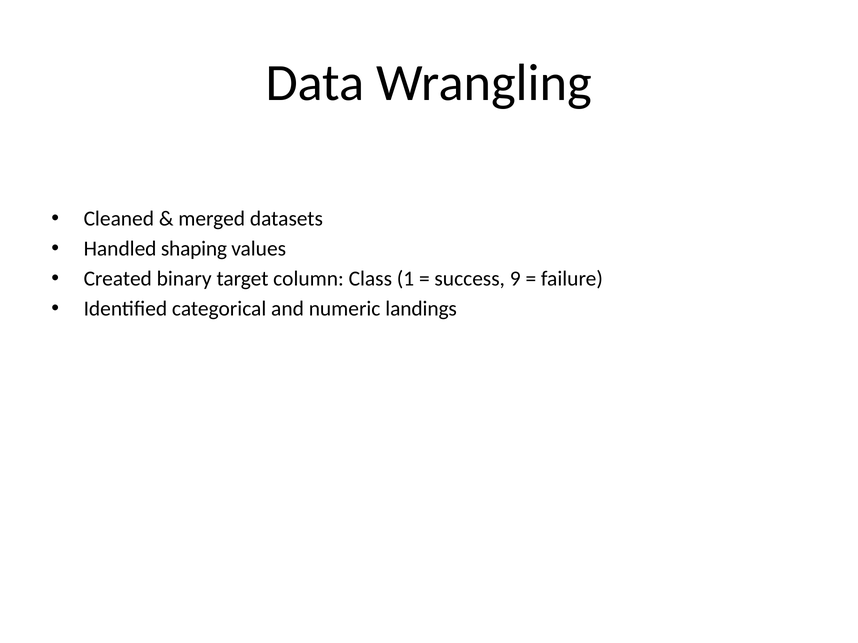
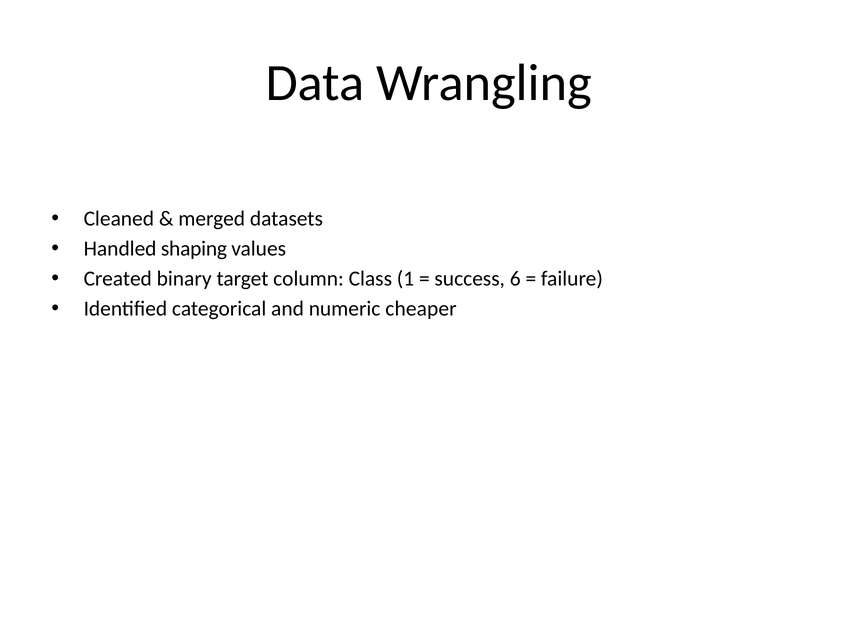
9: 9 -> 6 (515, 279)
landings: landings -> cheaper (421, 309)
